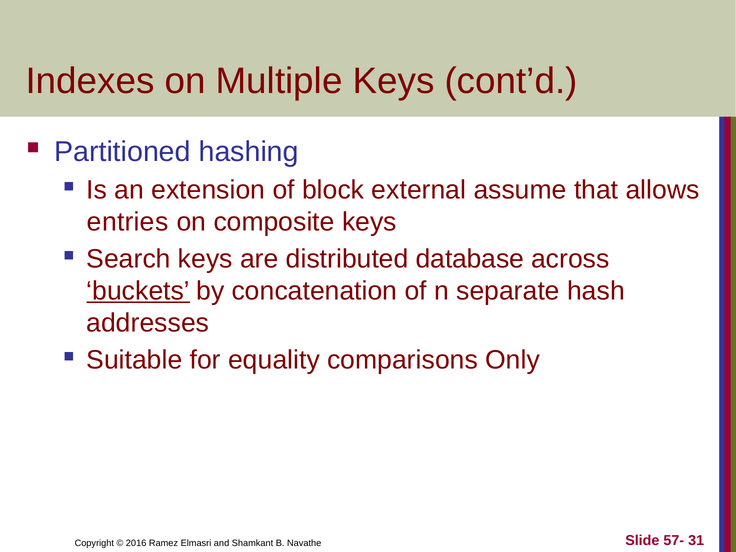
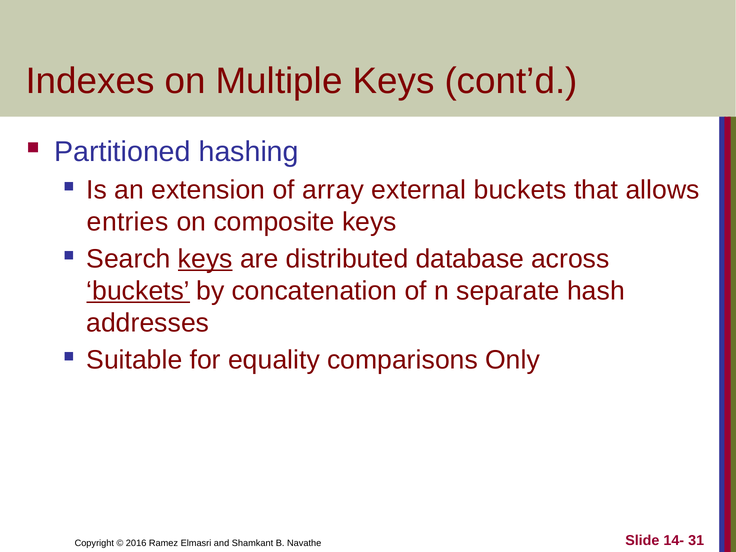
block: block -> array (333, 190)
external assume: assume -> buckets (520, 190)
keys underline: none -> present (205, 259)
57-: 57- -> 14- (674, 541)
